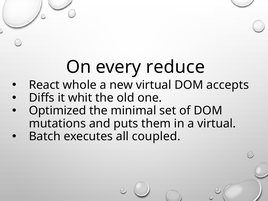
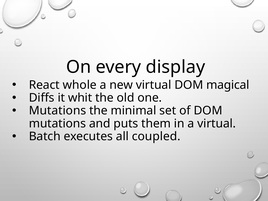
reduce: reduce -> display (175, 67)
accepts: accepts -> magical (228, 85)
Optimized: Optimized -> Mutations (58, 111)
